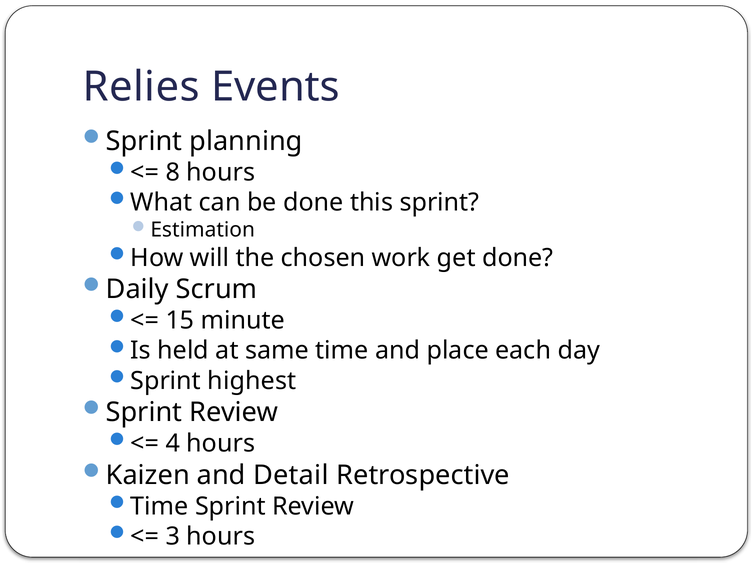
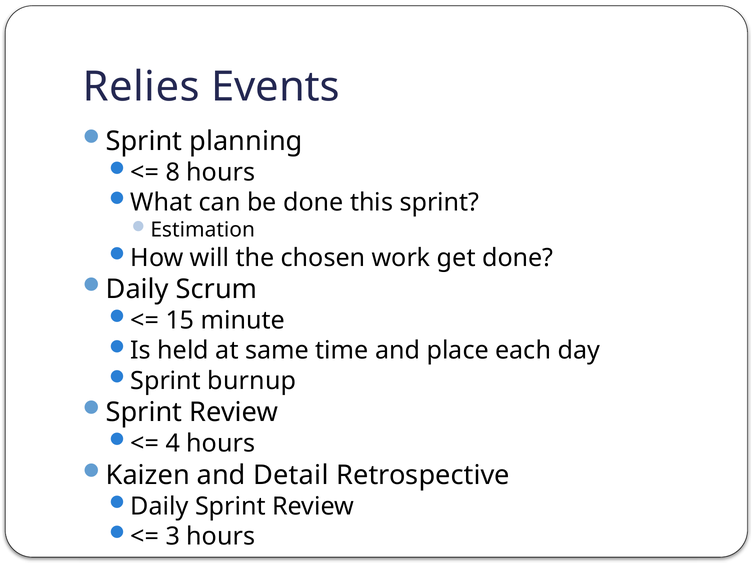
highest: highest -> burnup (252, 381)
Time: Time -> Daily (159, 506)
